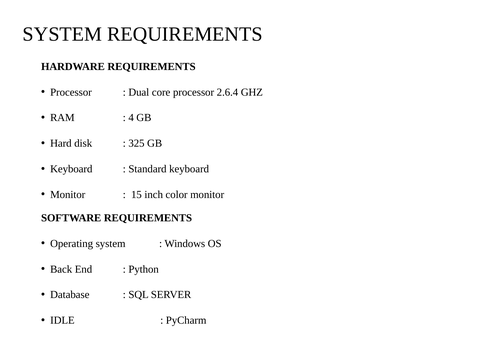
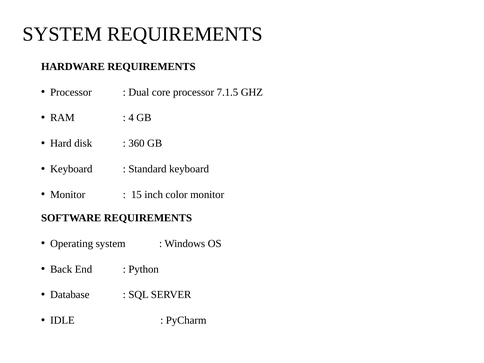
2.6.4: 2.6.4 -> 7.1.5 (227, 92)
325: 325 -> 360 (136, 143)
